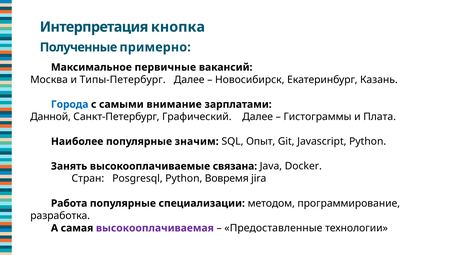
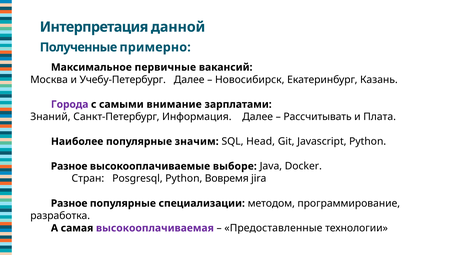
кнопка: кнопка -> данной (178, 27)
Типы-Петербург: Типы-Петербург -> Учебу-Петербург (123, 80)
Города colour: blue -> purple (70, 105)
Данной: Данной -> Знаний (50, 117)
Графический: Графический -> Информация (197, 117)
Гистограммы: Гистограммы -> Рассчитывать (318, 117)
Опыт: Опыт -> Head (261, 142)
Занять: Занять -> Разное (69, 166)
связана: связана -> выборе (235, 166)
Работа: Работа -> Разное (69, 204)
